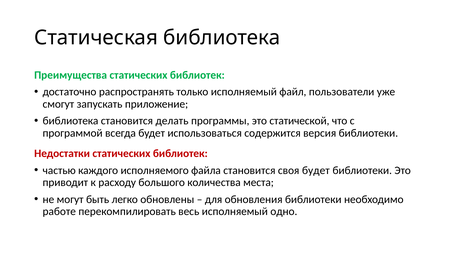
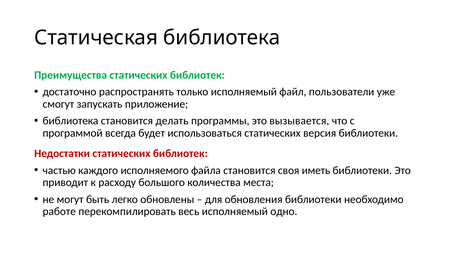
статической: статической -> вызывается (299, 121)
использоваться содержится: содержится -> статических (273, 133)
своя будет: будет -> иметь (316, 170)
